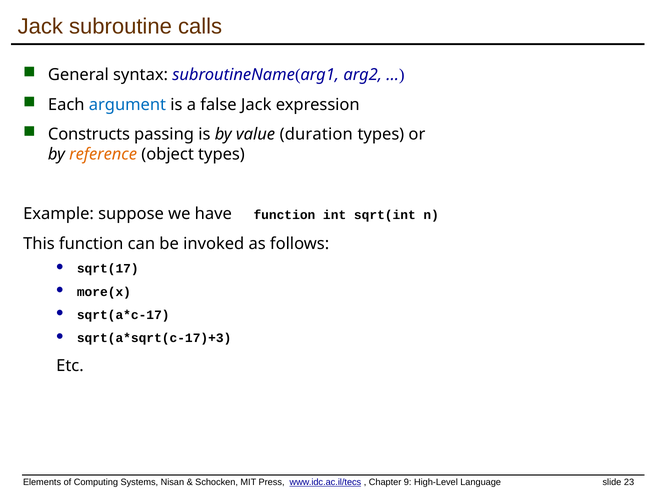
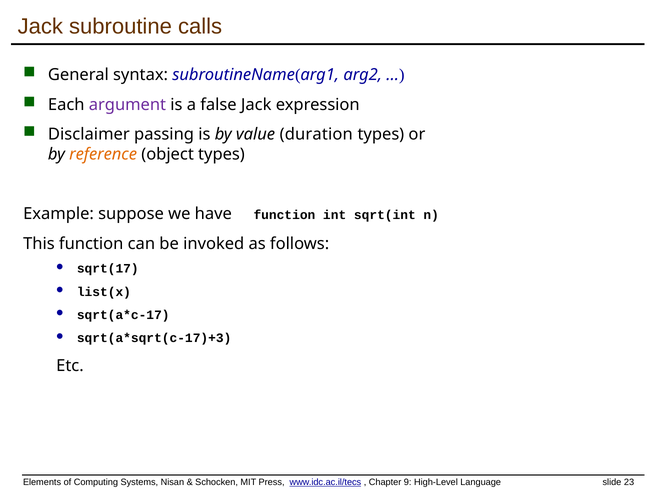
argument colour: blue -> purple (127, 105)
Constructs: Constructs -> Disclaimer (89, 134)
more(x: more(x -> list(x (104, 292)
